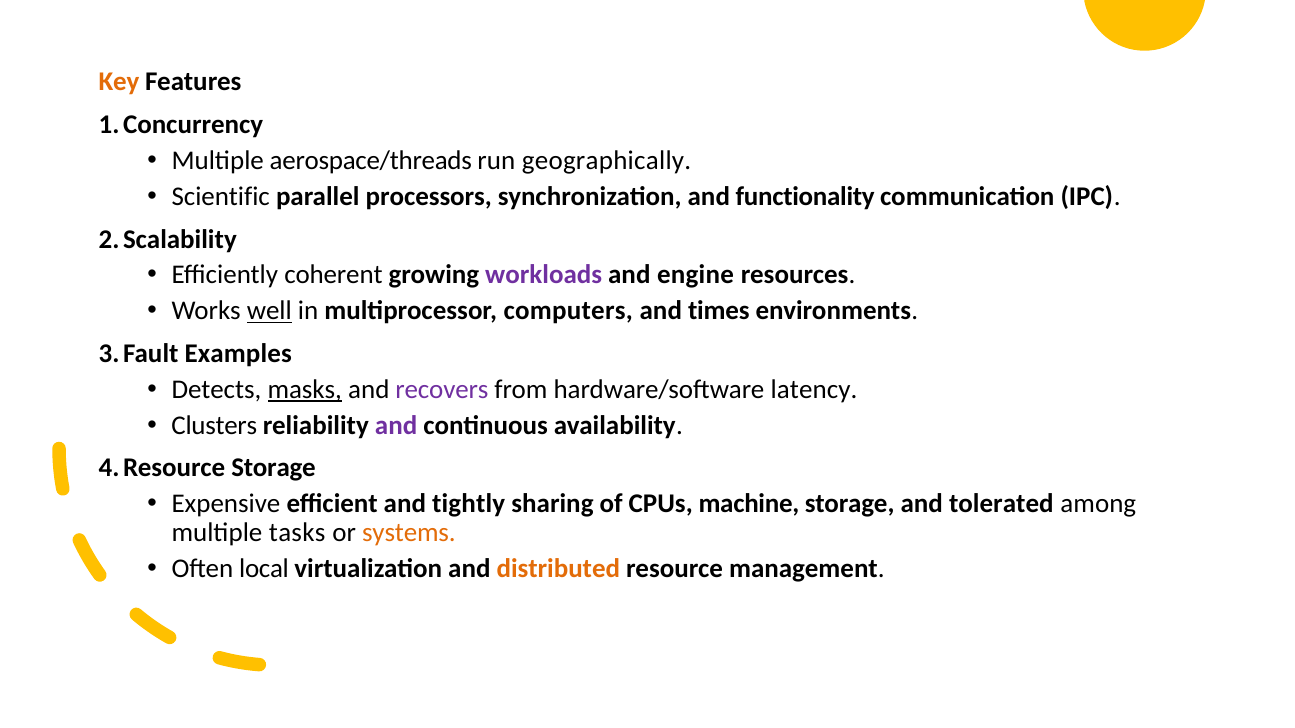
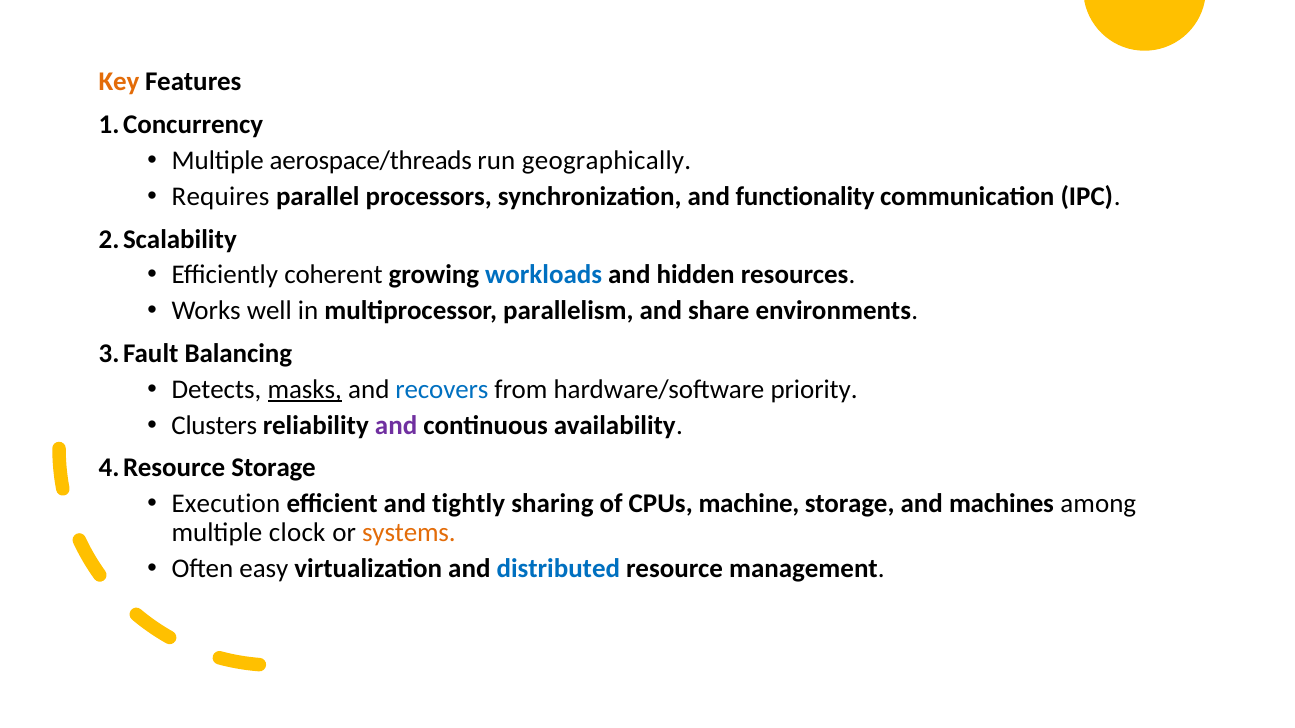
Scientific: Scientific -> Requires (221, 197)
workloads colour: purple -> blue (544, 275)
engine: engine -> hidden (696, 275)
well underline: present -> none (269, 311)
computers: computers -> parallelism (568, 311)
times: times -> share (719, 311)
Examples: Examples -> Balancing (238, 354)
recovers colour: purple -> blue (442, 390)
latency: latency -> priority (814, 390)
Expensive: Expensive -> Execution (226, 504)
tolerated: tolerated -> machines (1001, 504)
tasks: tasks -> clock (297, 533)
local: local -> easy (264, 569)
distributed colour: orange -> blue (558, 569)
